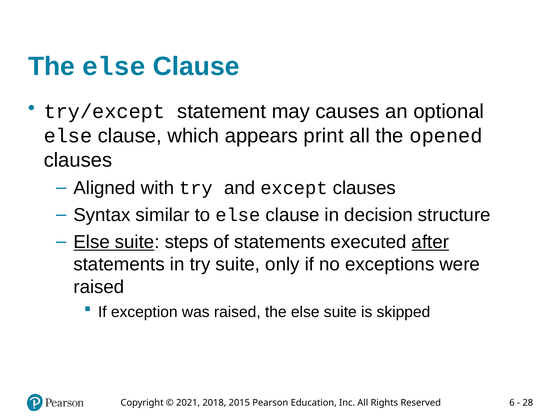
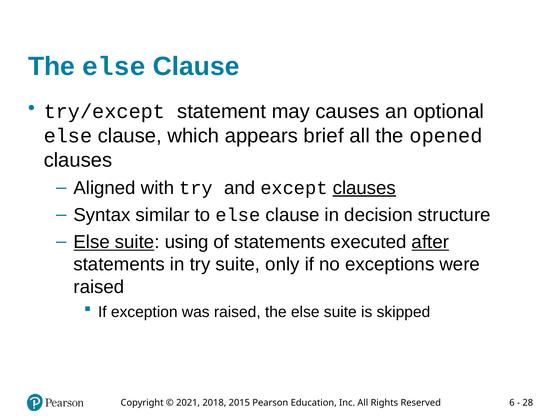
print: print -> brief (324, 136)
clauses underline: none -> present (364, 188)
steps: steps -> using (187, 242)
